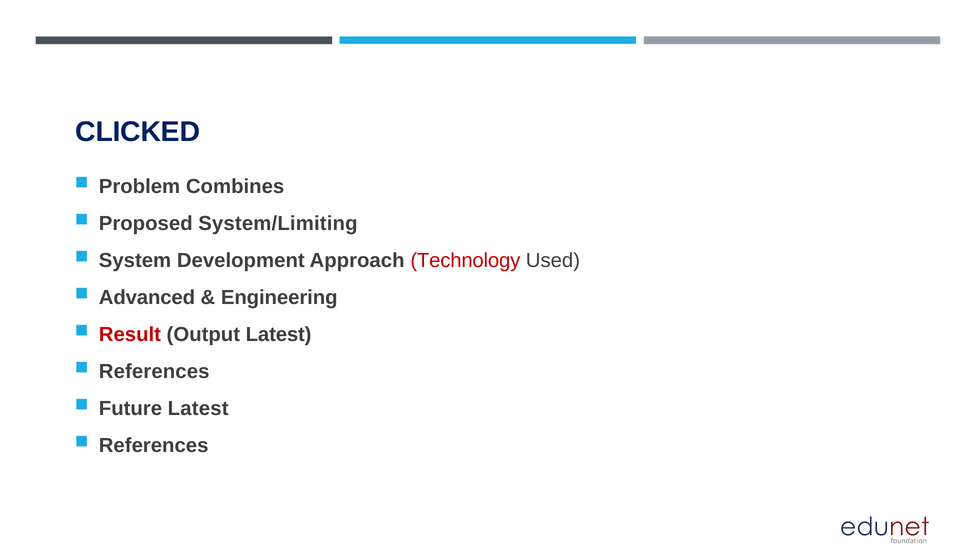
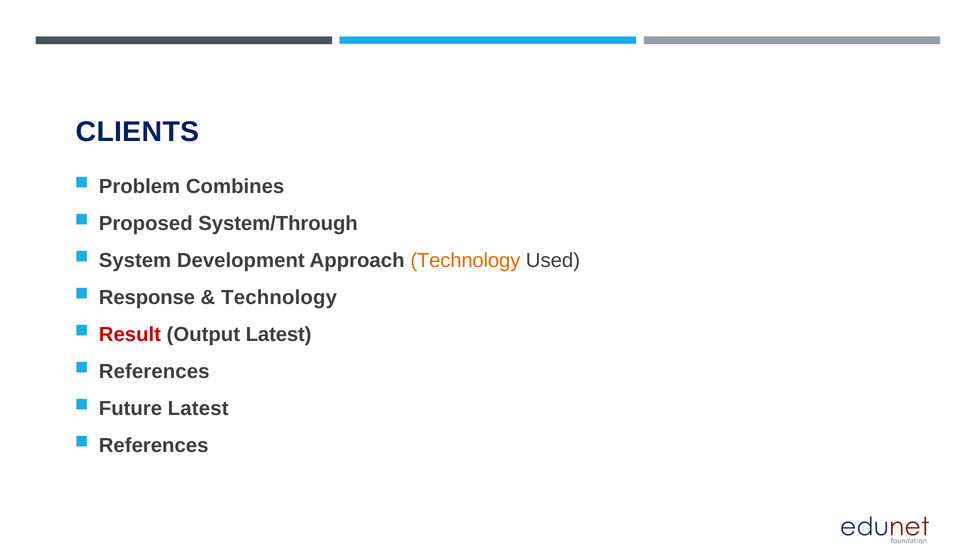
CLICKED: CLICKED -> CLIENTS (138, 132)
System/Limiting: System/Limiting -> System/Through (278, 223)
Technology colour: red -> orange (465, 260)
Advanced: Advanced -> Response (147, 297)
Engineering: Engineering -> Technology (279, 297)
